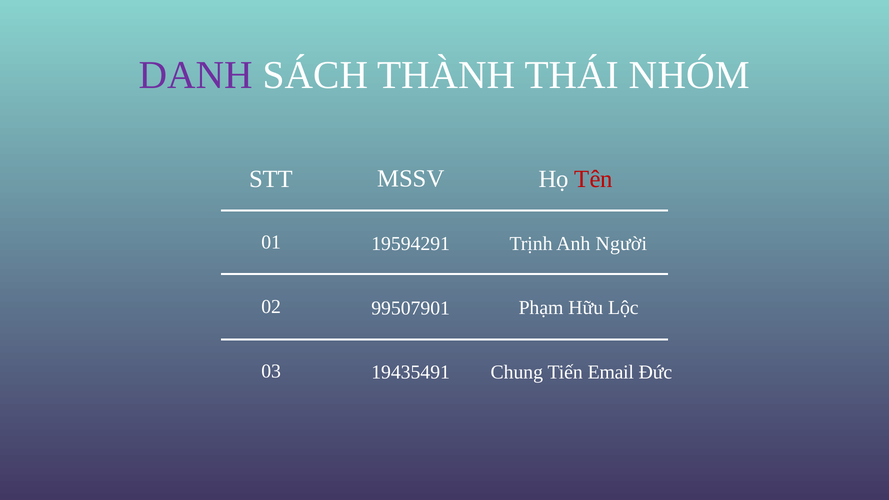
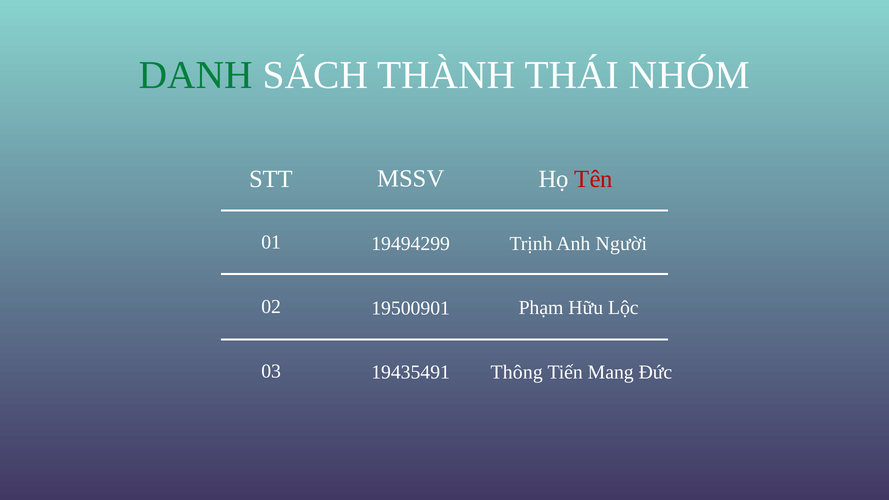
DANH colour: purple -> green (196, 75)
19594291: 19594291 -> 19494299 (411, 244)
99507901: 99507901 -> 19500901 (411, 308)
Chung: Chung -> Thông (517, 373)
Email: Email -> Mang (611, 373)
